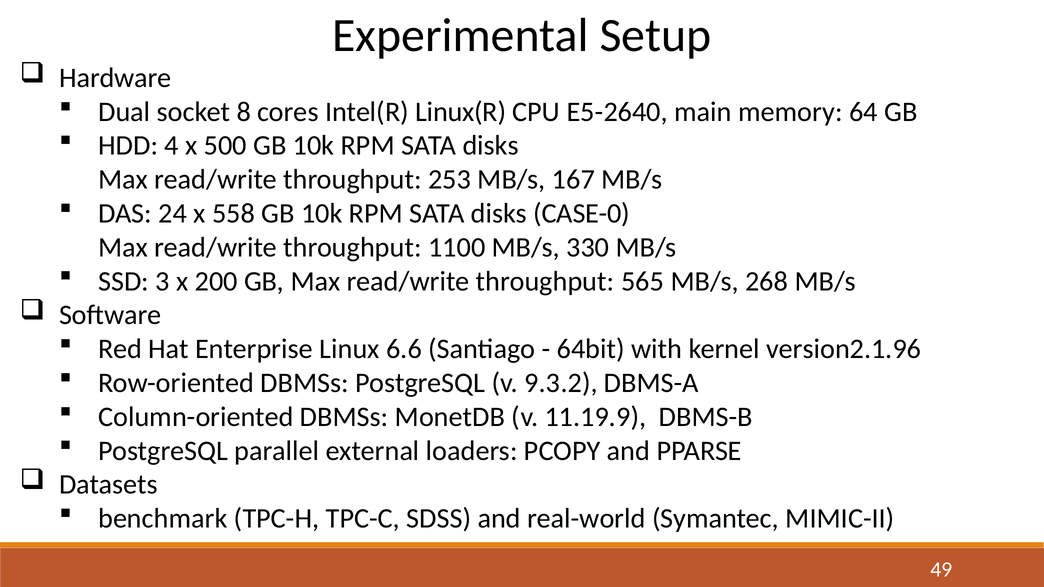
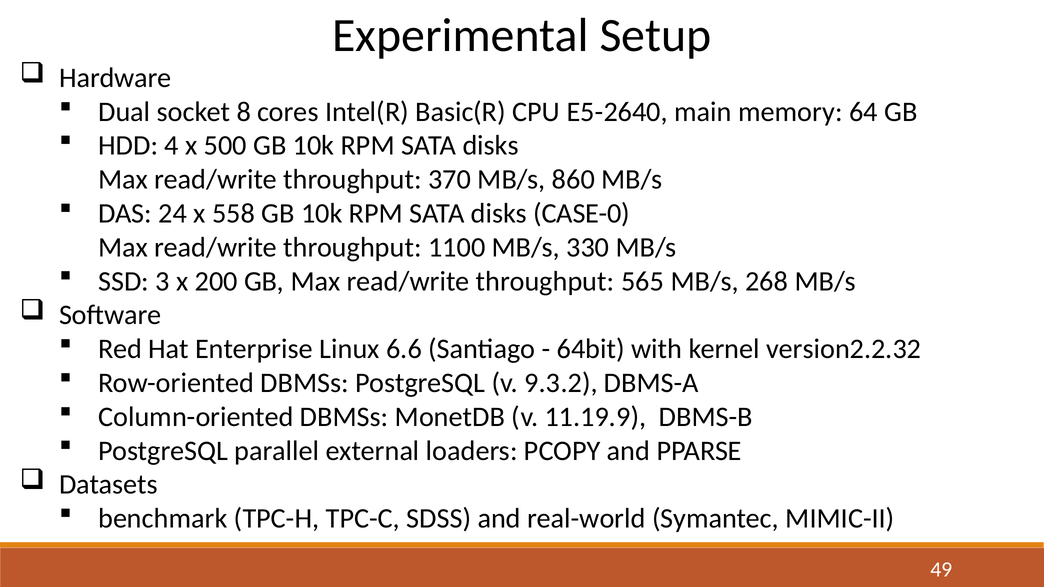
Linux(R: Linux(R -> Basic(R (461, 112)
253: 253 -> 370 (449, 180)
167: 167 -> 860 (573, 180)
version2.1.96: version2.1.96 -> version2.2.32 (844, 349)
